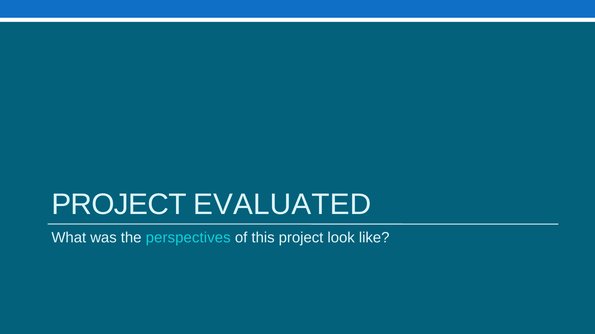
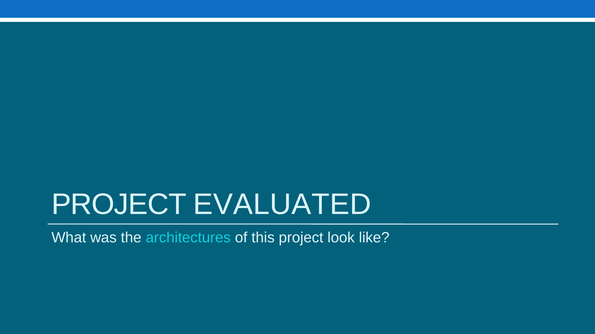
perspectives: perspectives -> architectures (188, 238)
